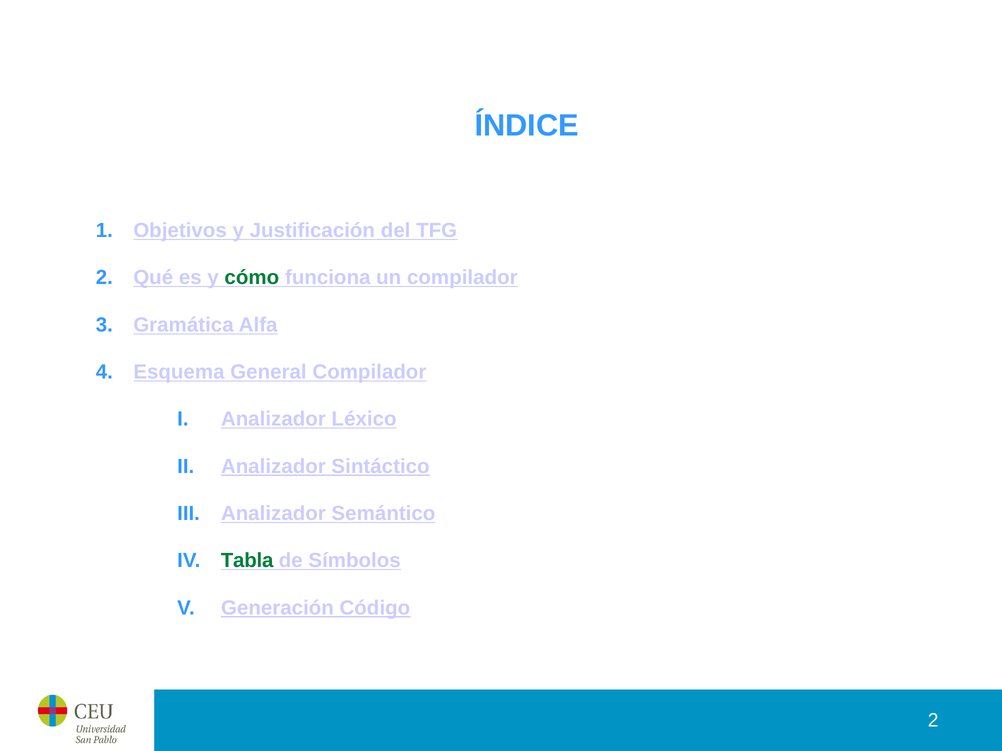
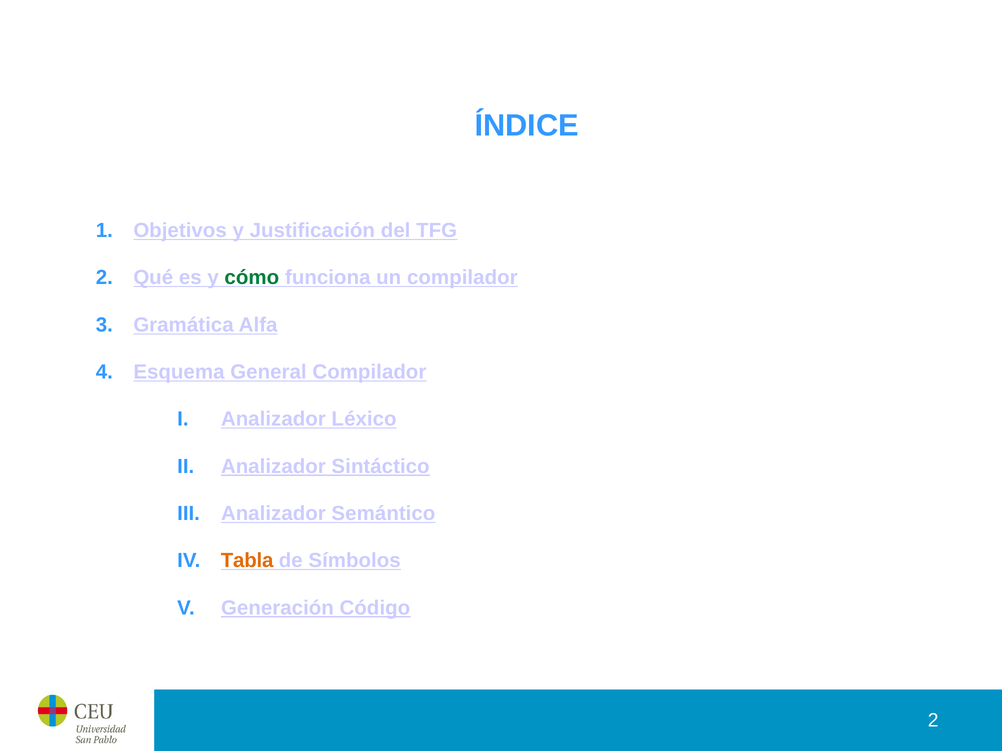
Tabla colour: green -> orange (247, 561)
